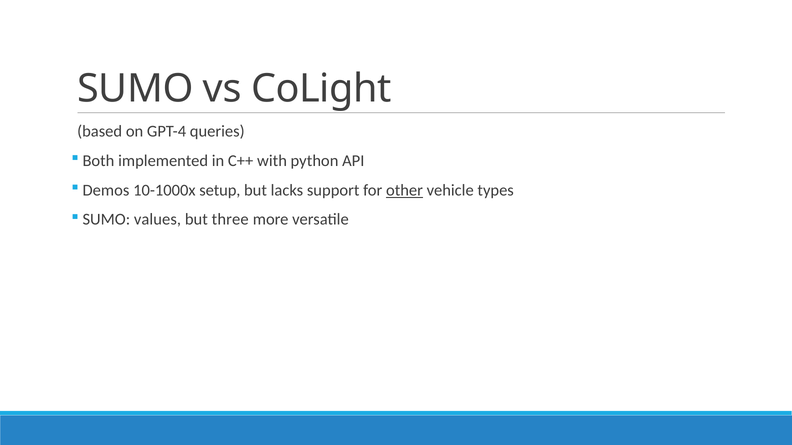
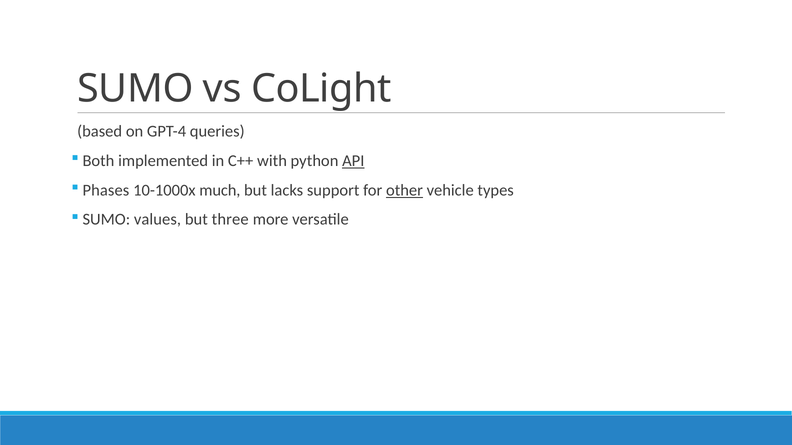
API underline: none -> present (353, 161)
Demos: Demos -> Phases (106, 190)
setup: setup -> much (220, 190)
